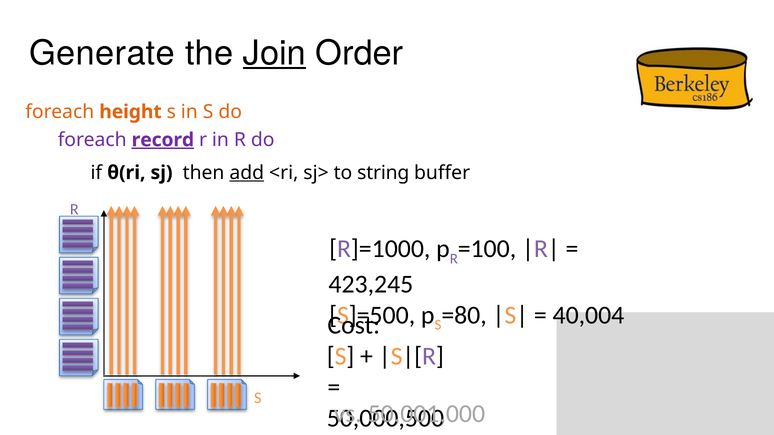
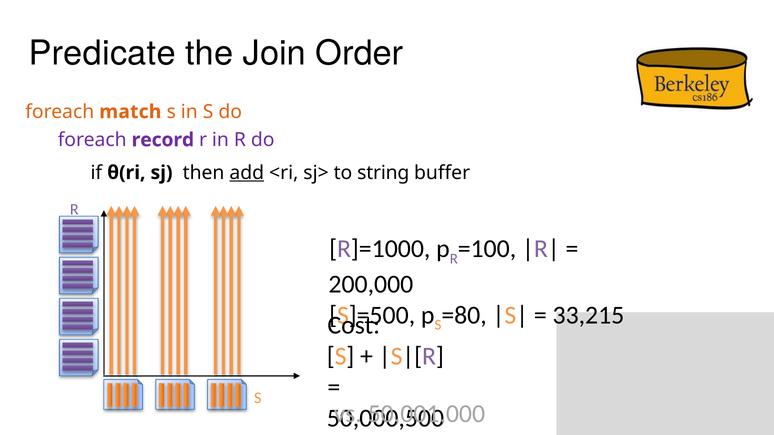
Generate: Generate -> Predicate (102, 53)
Join underline: present -> none (274, 53)
height: height -> match (130, 112)
record underline: present -> none (163, 140)
423,245: 423,245 -> 200,000 (371, 284)
40,004: 40,004 -> 33,215 (588, 315)
